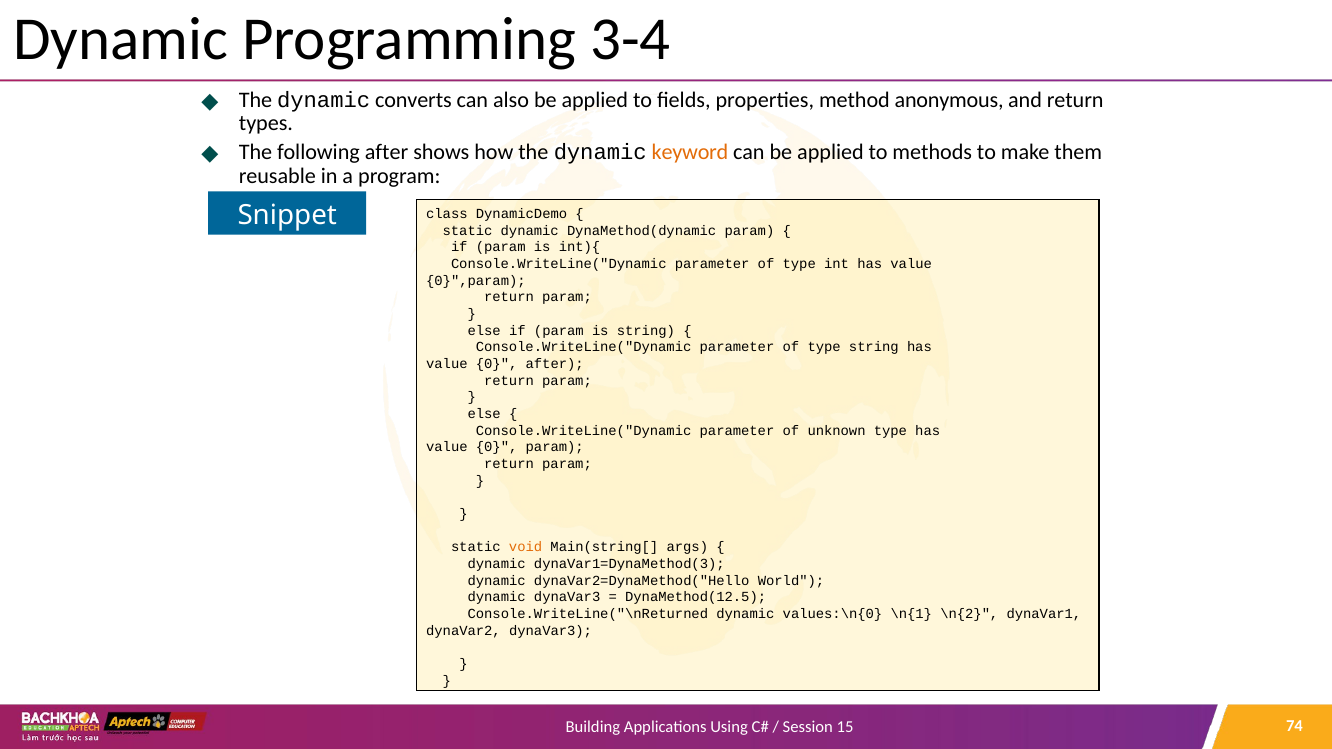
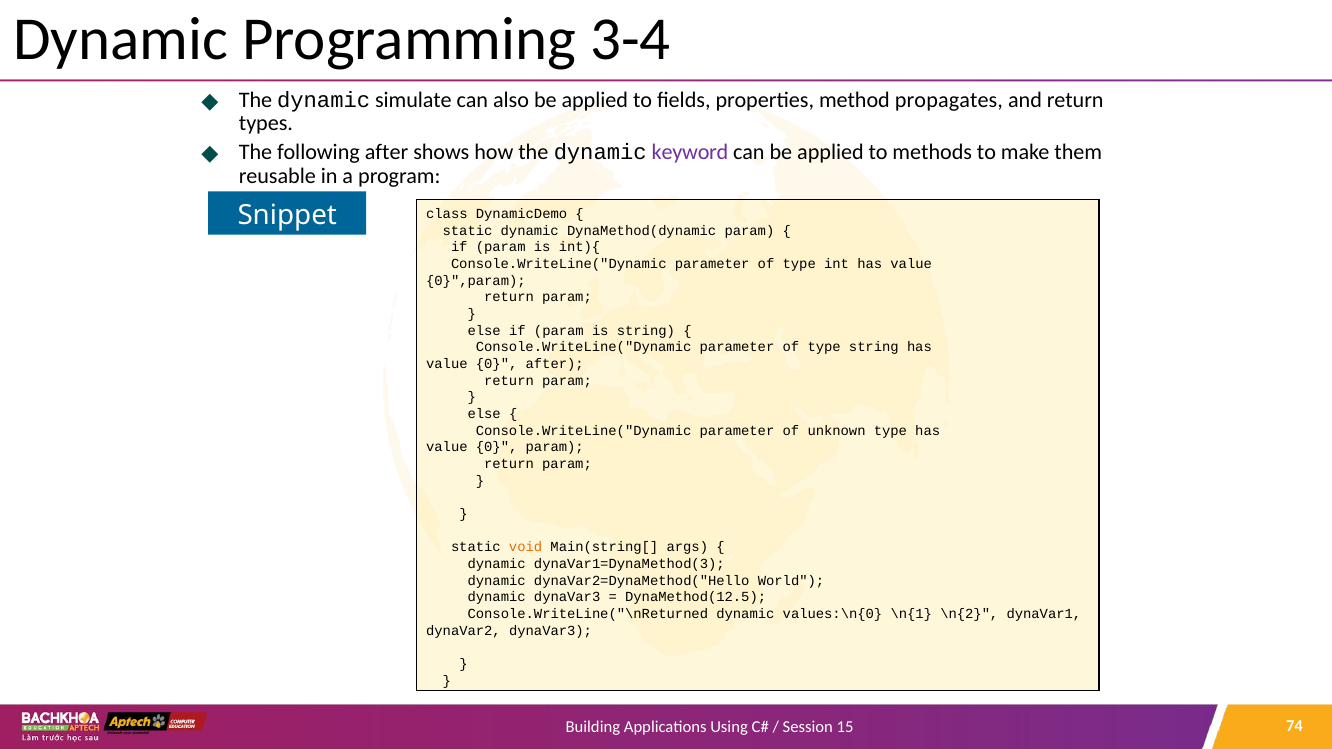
converts: converts -> simulate (413, 100)
anonymous: anonymous -> propagates (949, 100)
keyword colour: orange -> purple (690, 152)
